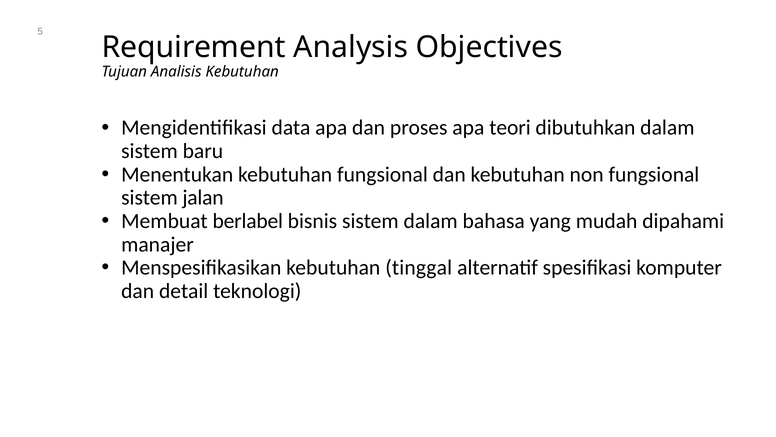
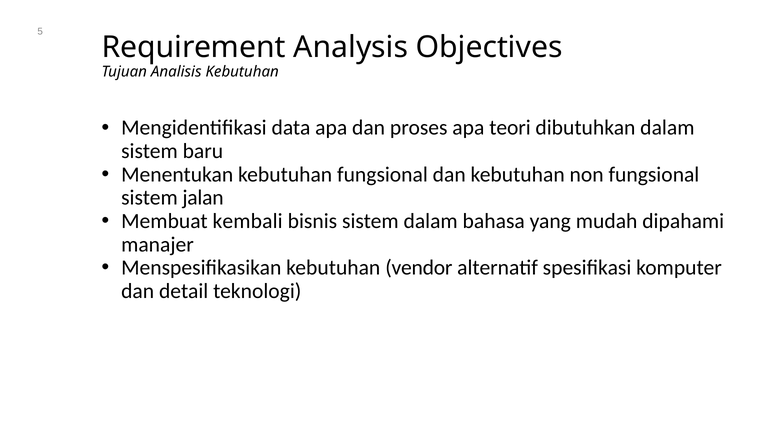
berlabel: berlabel -> kembali (248, 221)
tinggal: tinggal -> vendor (419, 267)
